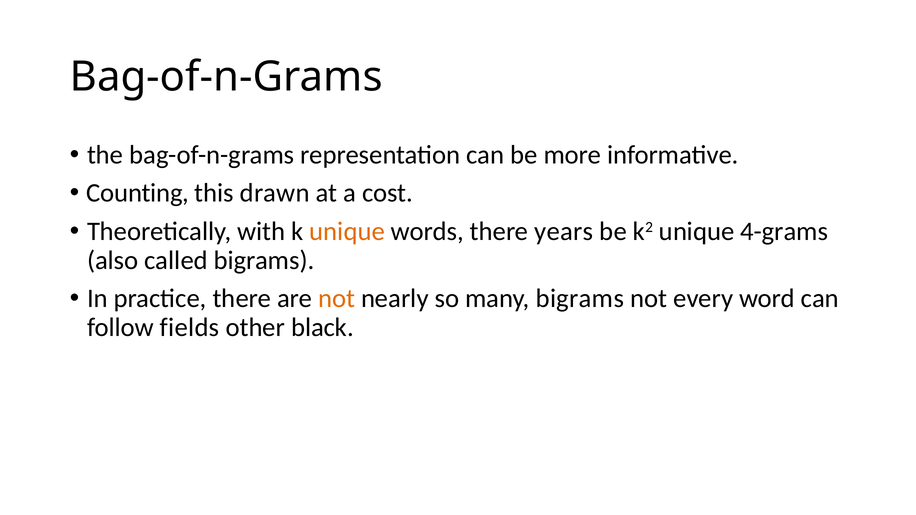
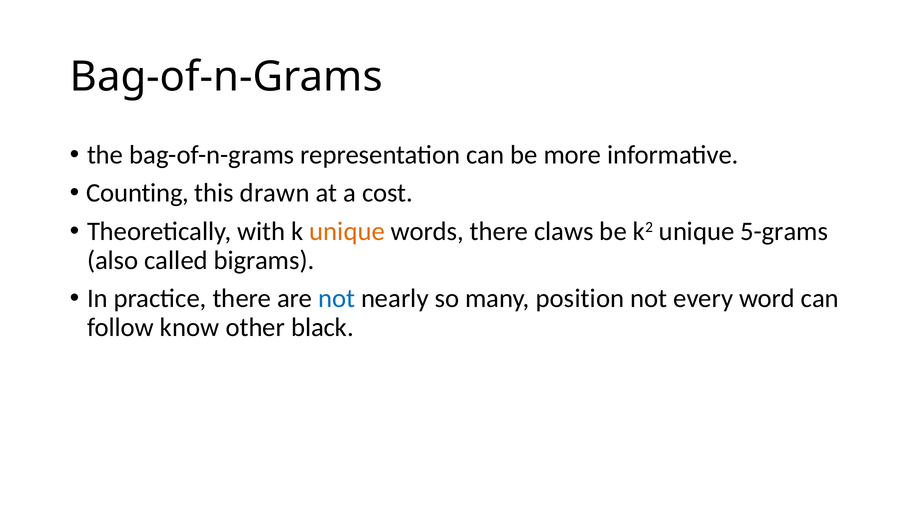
years: years -> claws (564, 232)
4-grams: 4-grams -> 5-grams (784, 232)
not colour: orange -> blue (337, 299)
many bigrams: bigrams -> position (580, 299)
fields: fields -> know (190, 327)
